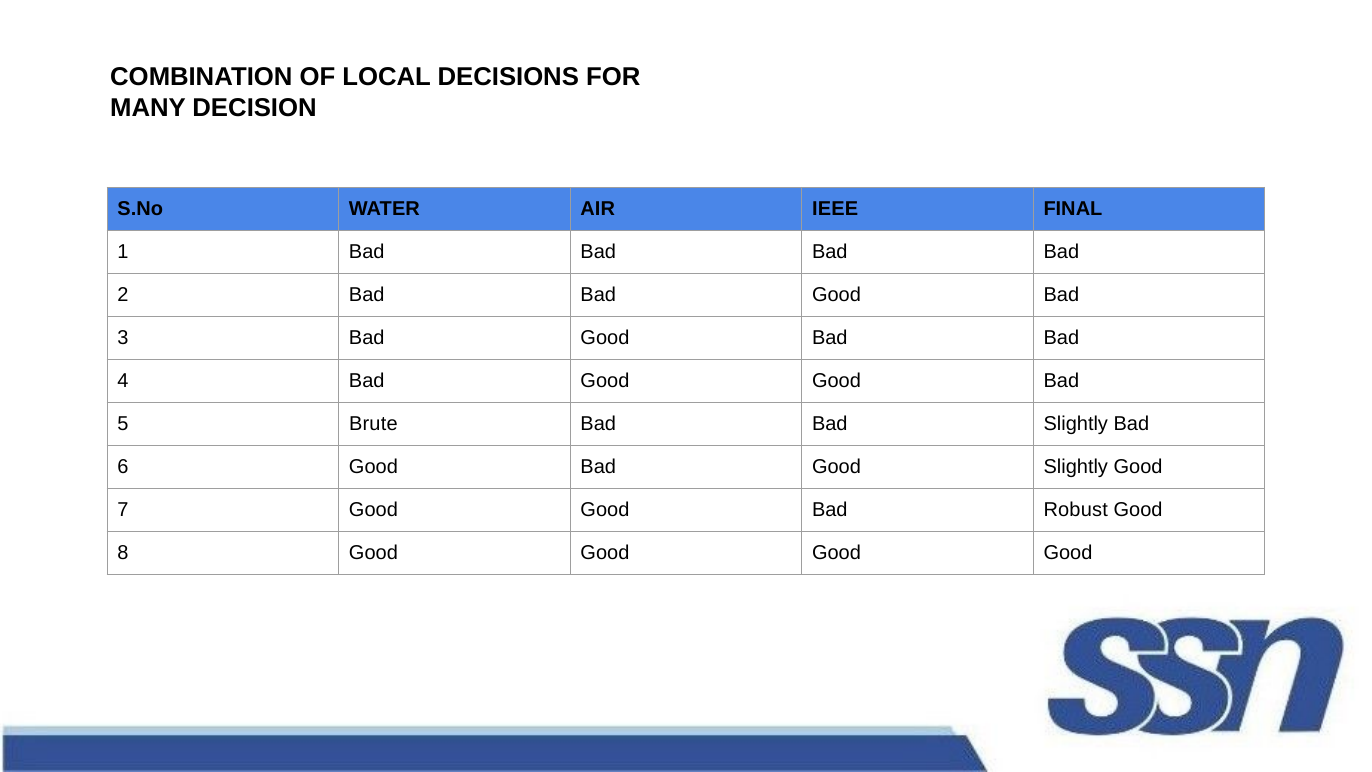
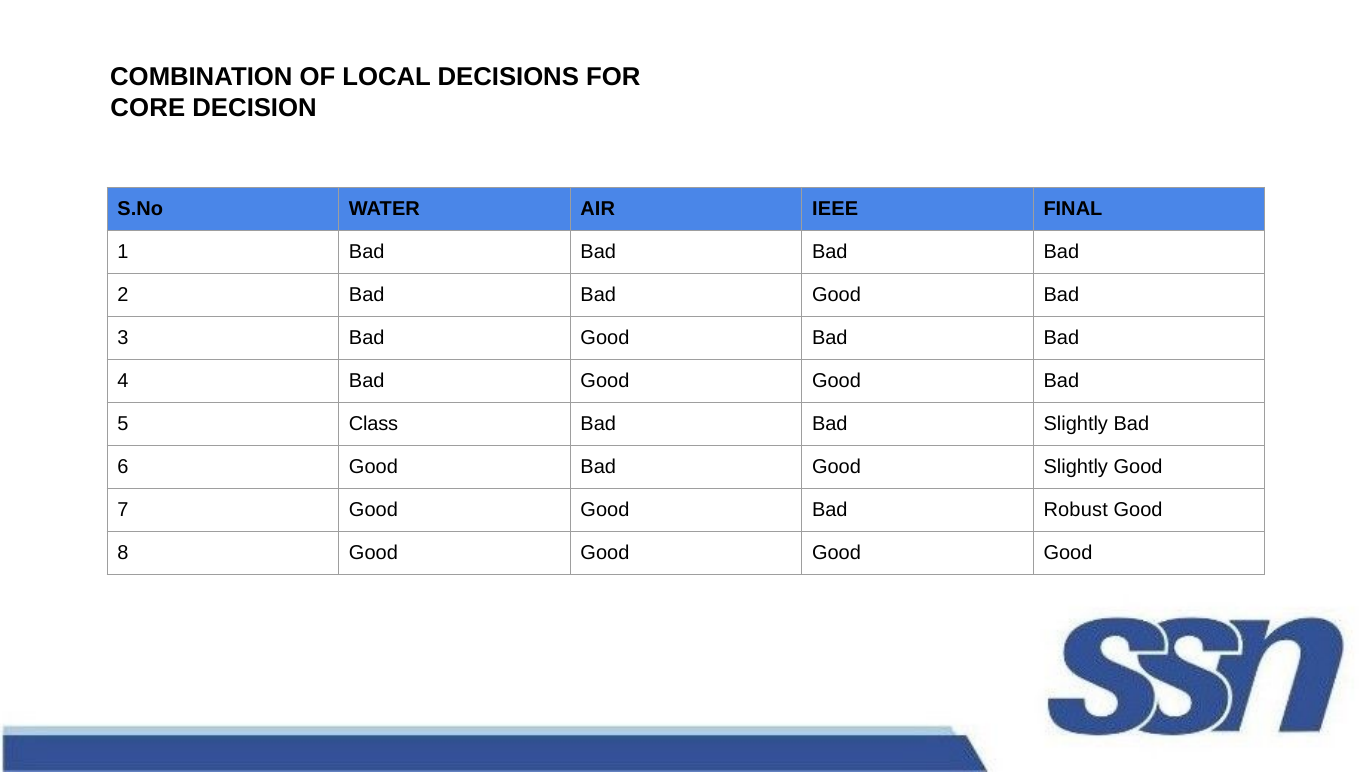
MANY: MANY -> CORE (148, 107)
Brute: Brute -> Class (374, 424)
